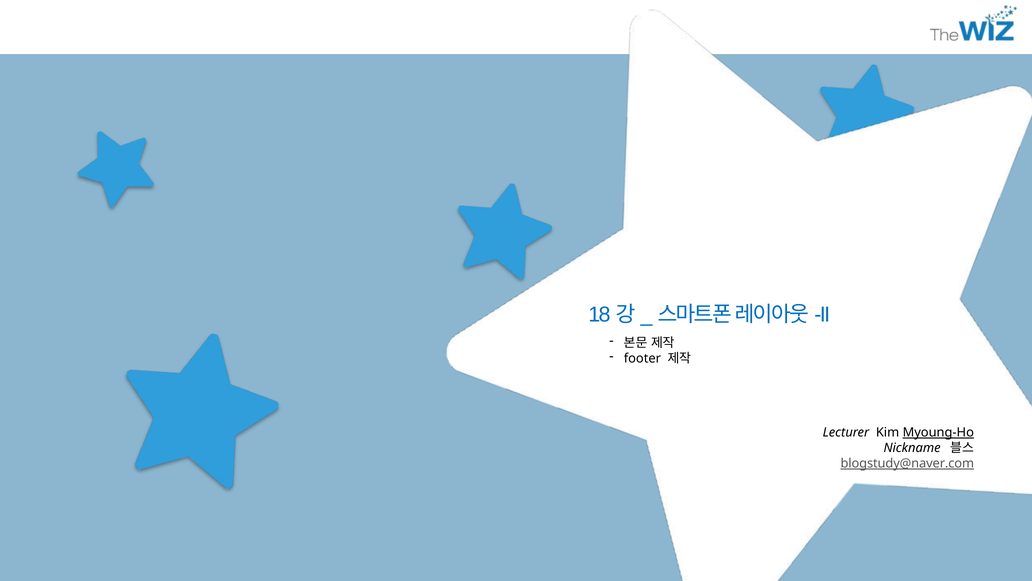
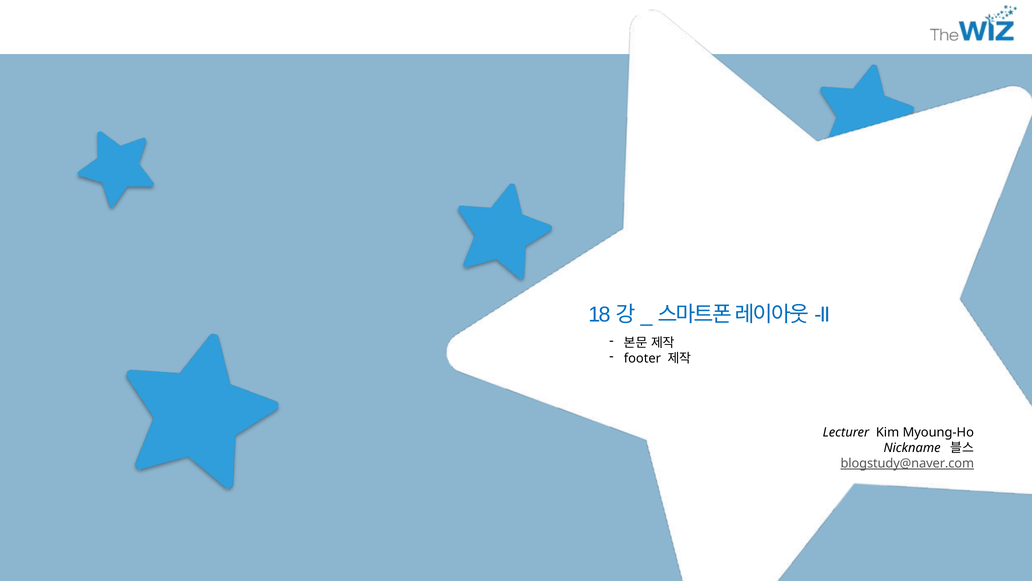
Myoung-Ho underline: present -> none (938, 432)
